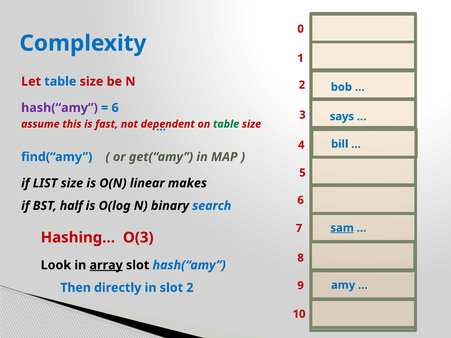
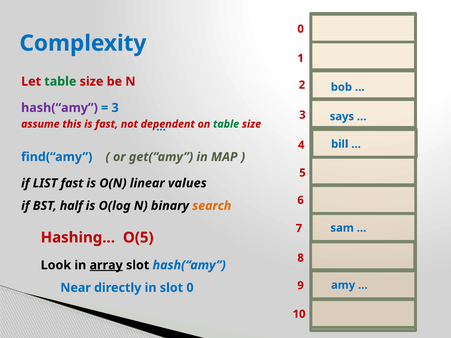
table colour: blue -> green (60, 82)
6: 6 -> 3 (115, 108)
LIST size: size -> fast (72, 183)
makes: makes -> values (187, 183)
search colour: blue -> orange (212, 206)
sam underline: present -> none (342, 228)
O(3: O(3 -> O(5 (138, 238)
Then: Then -> Near (76, 288)
slot 2: 2 -> 0 (190, 288)
